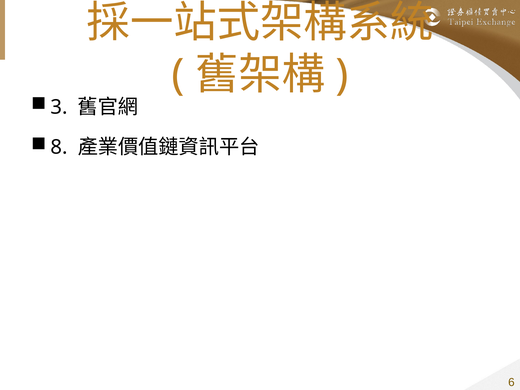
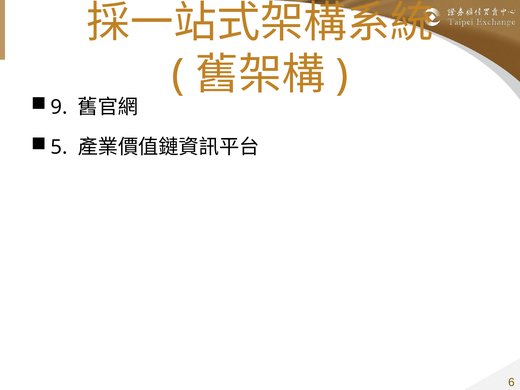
3: 3 -> 9 (59, 107)
8: 8 -> 5 (59, 147)
